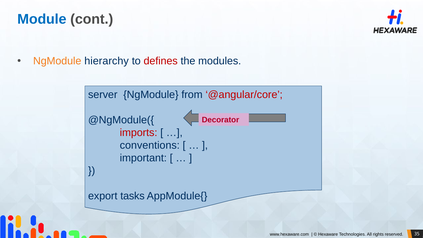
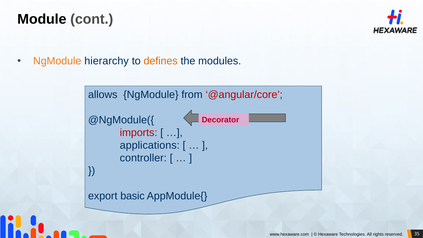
Module colour: blue -> black (42, 19)
defines colour: red -> orange (161, 61)
server: server -> allows (103, 95)
conventions: conventions -> applications (150, 145)
important: important -> controller (143, 158)
tasks: tasks -> basic (132, 196)
